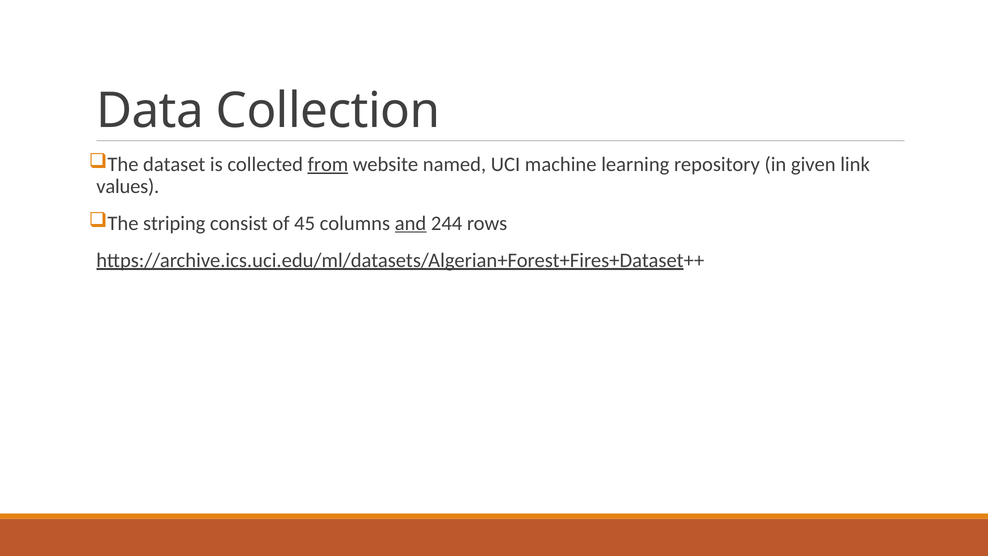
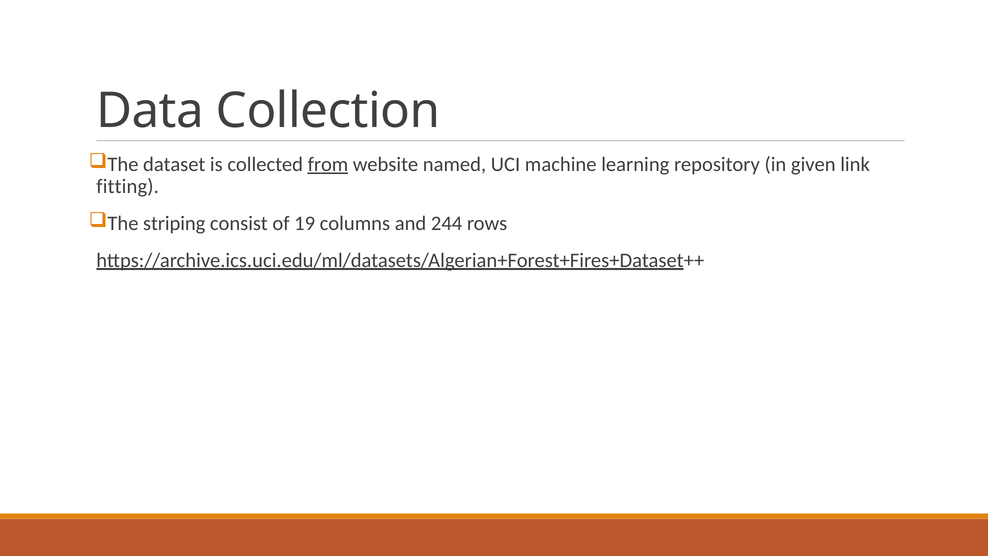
values: values -> fitting (128, 187)
45: 45 -> 19 (305, 223)
and underline: present -> none (411, 223)
